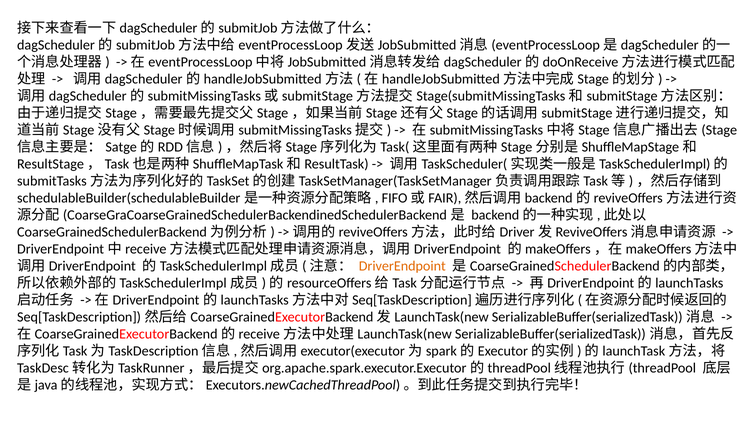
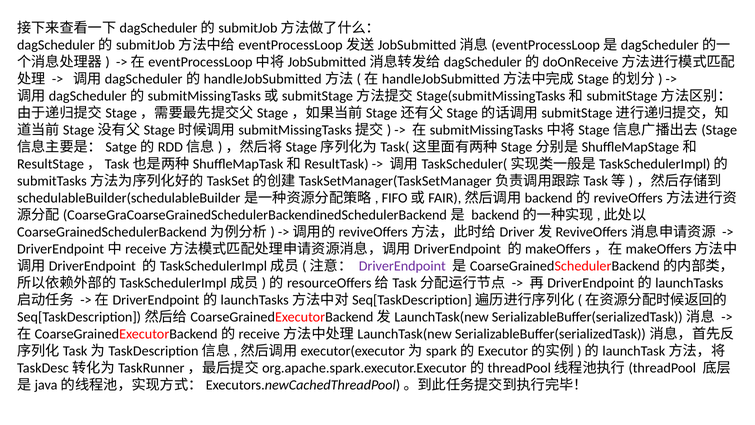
DriverEndpoint colour: orange -> purple (402, 266)
